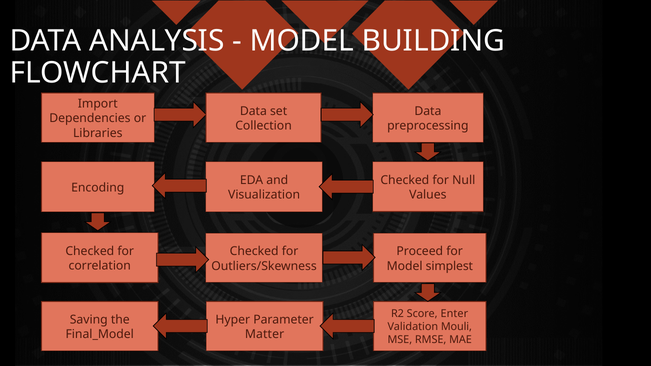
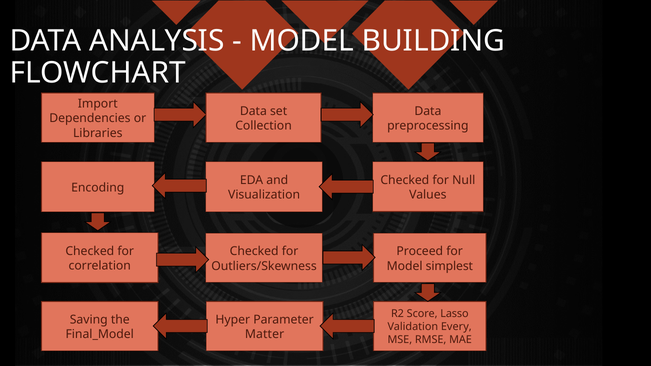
Enter: Enter -> Lasso (454, 314)
Mouli: Mouli -> Every (456, 327)
